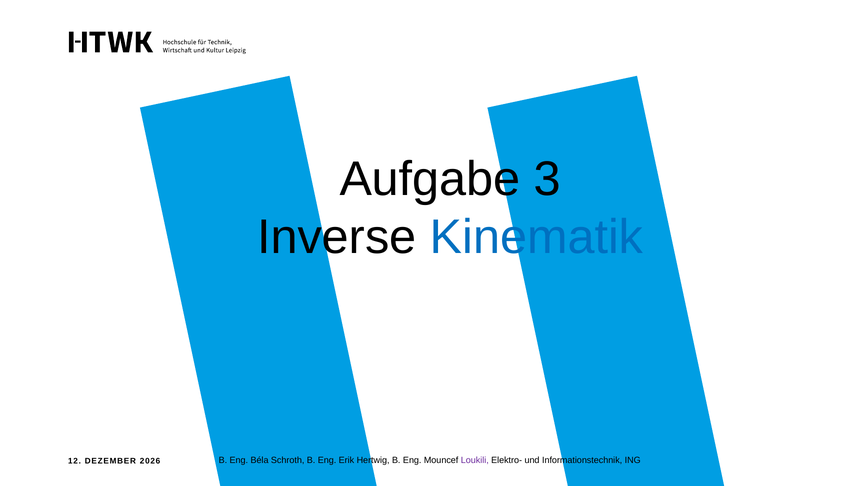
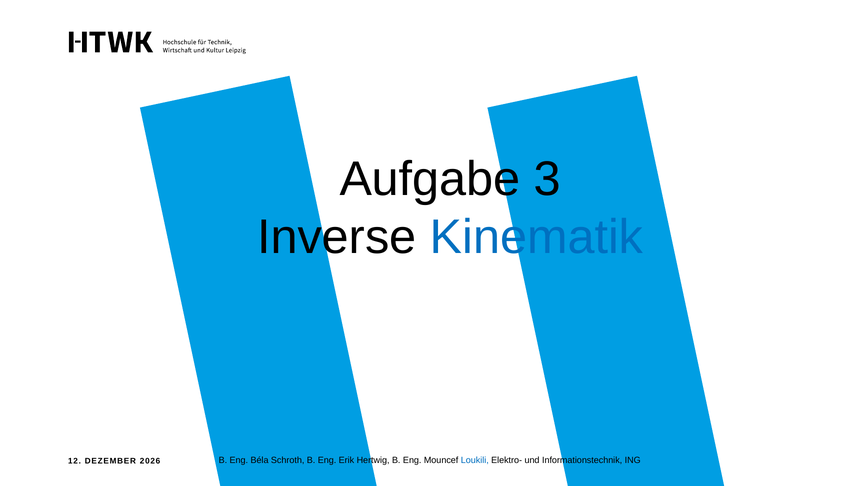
Loukili colour: purple -> blue (475, 460)
